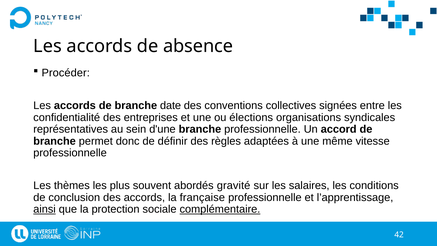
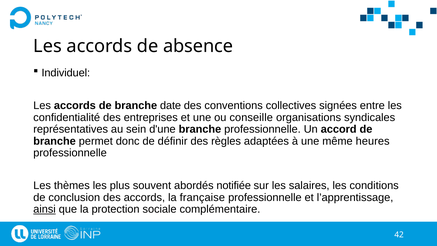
Procéder: Procéder -> Individuel (66, 73)
élections: élections -> conseille (251, 117)
vitesse: vitesse -> heures (373, 141)
gravité: gravité -> notifiée (234, 185)
complémentaire underline: present -> none (220, 209)
